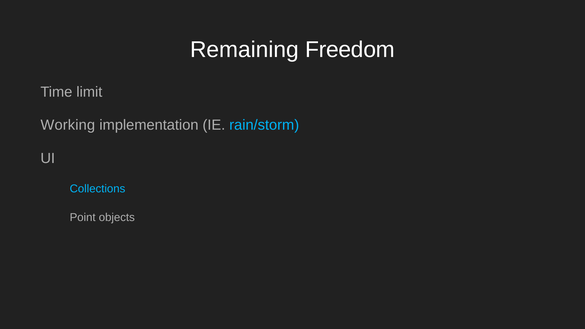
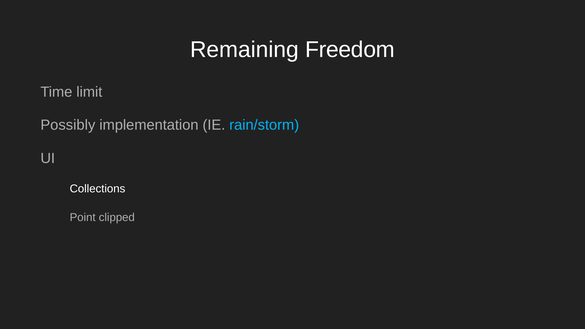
Working: Working -> Possibly (68, 125)
Collections colour: light blue -> white (97, 189)
objects: objects -> clipped (117, 217)
